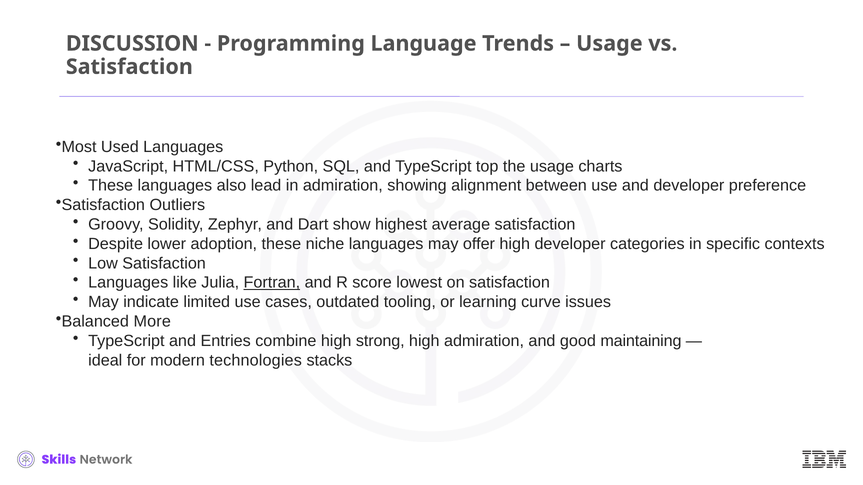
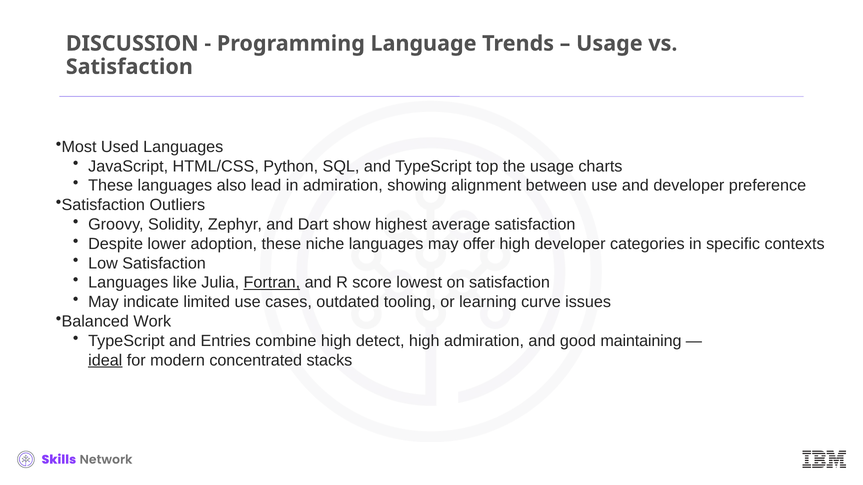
More: More -> Work (152, 322)
strong: strong -> detect (380, 341)
ideal underline: none -> present (105, 361)
technologies: technologies -> concentrated (256, 361)
